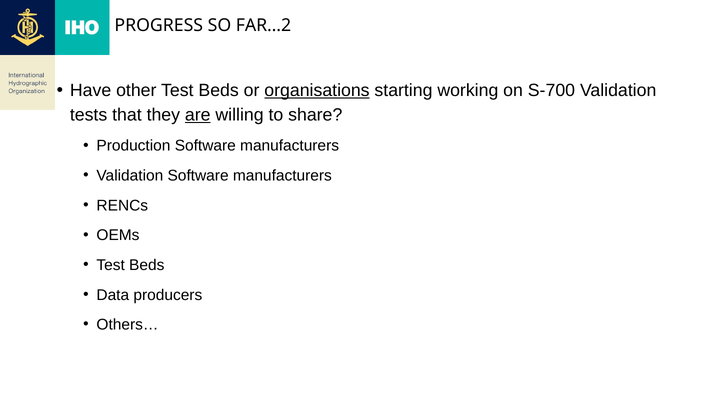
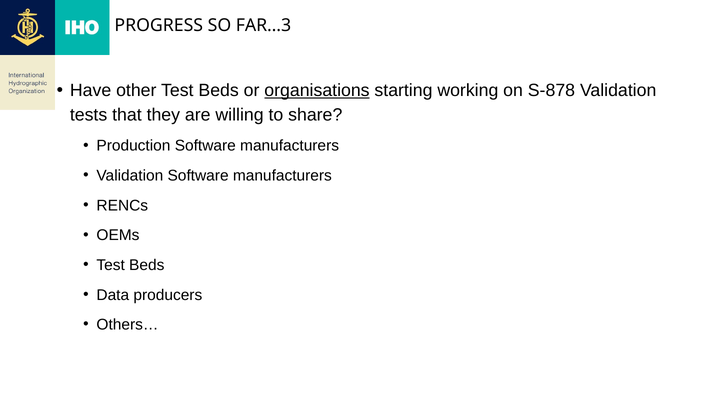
FAR…2: FAR…2 -> FAR…3 (264, 26)
S-700: S-700 -> S-878 (551, 91)
are underline: present -> none (198, 115)
